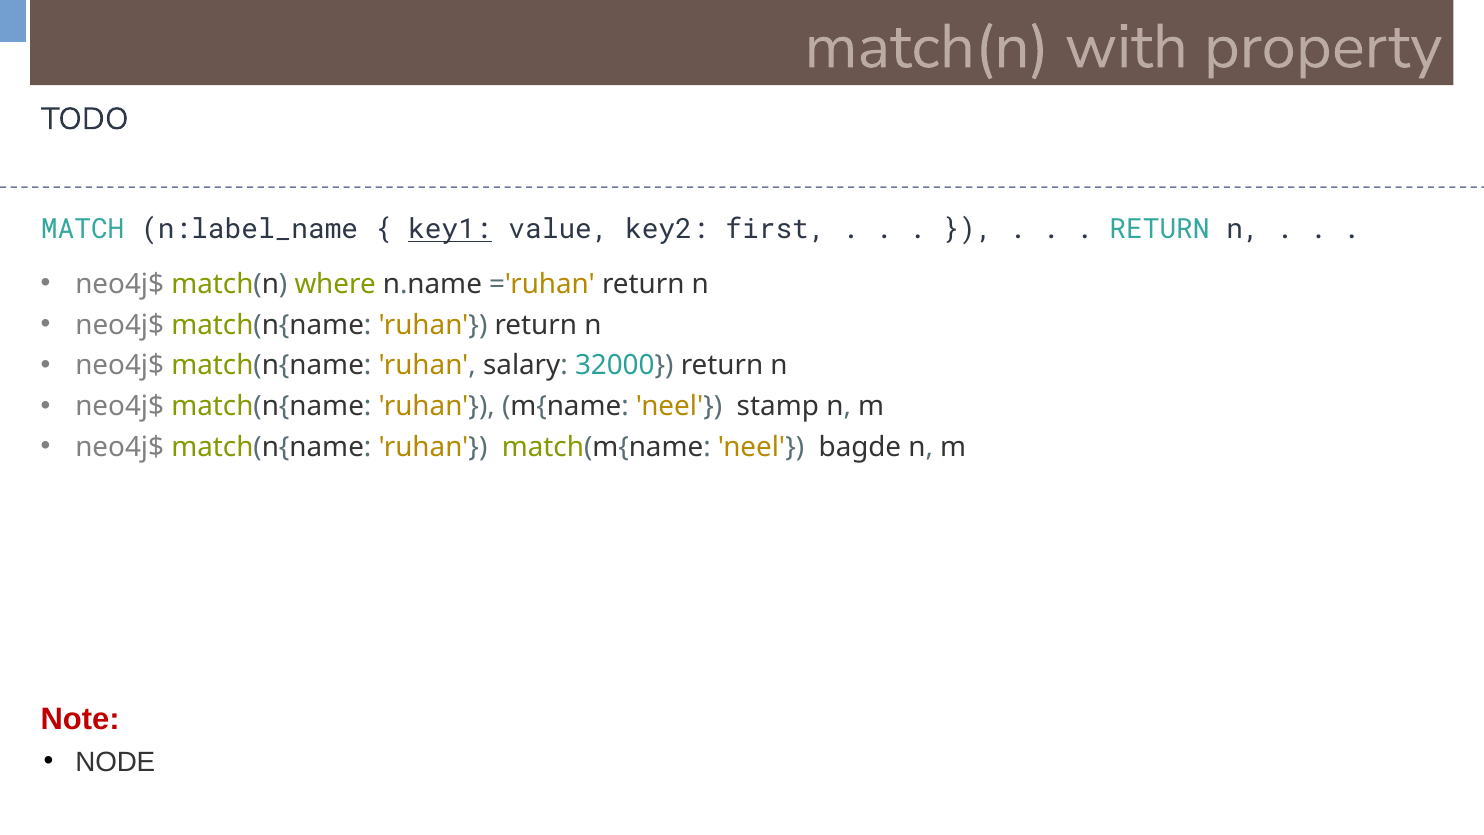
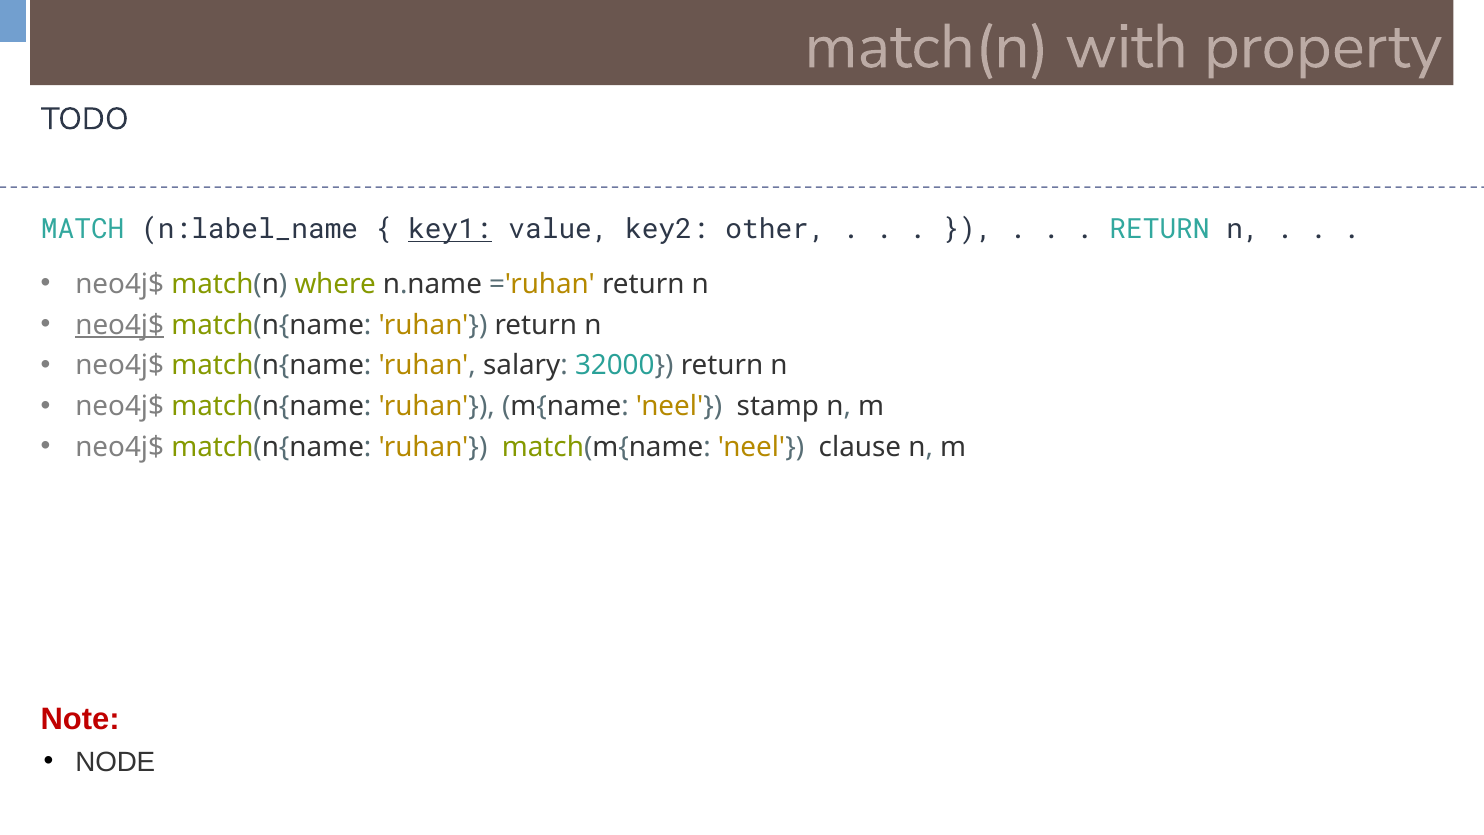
first: first -> other (776, 229)
neo4j$ underline: none -> present (120, 325)
bagde: bagde -> clause (860, 447)
